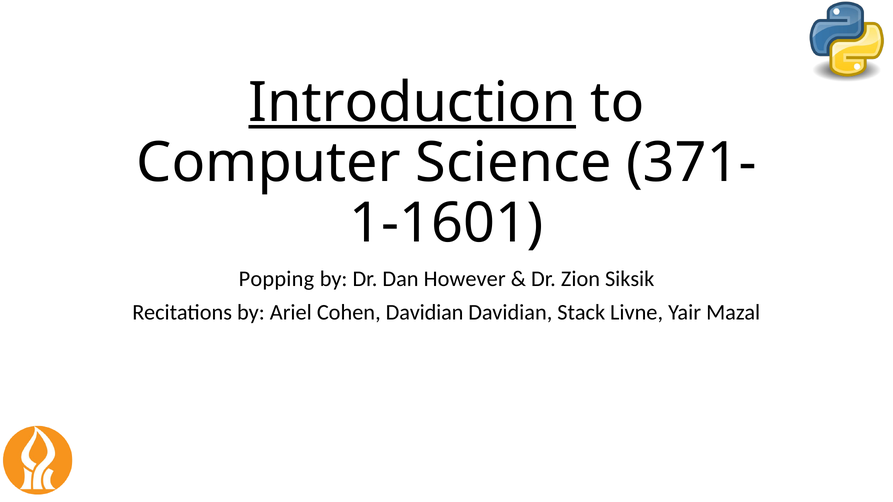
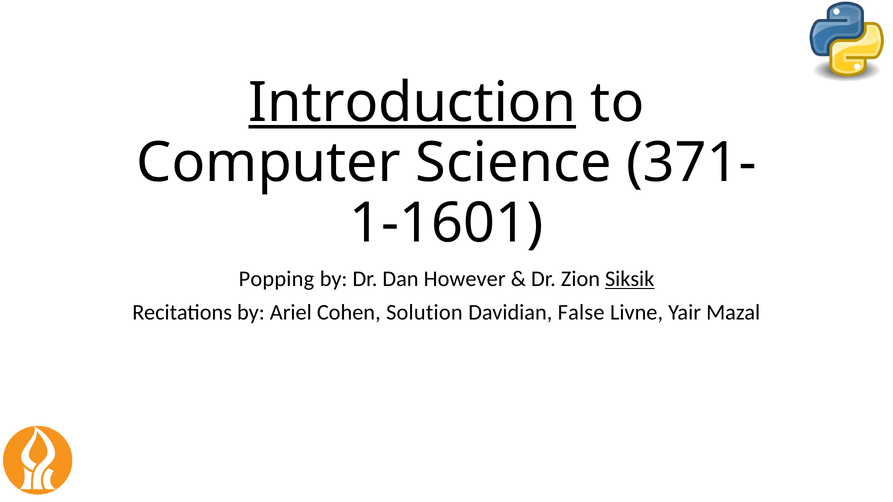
Siksik underline: none -> present (630, 279)
Cohen Davidian: Davidian -> Solution (424, 313)
Stack: Stack -> False (581, 313)
